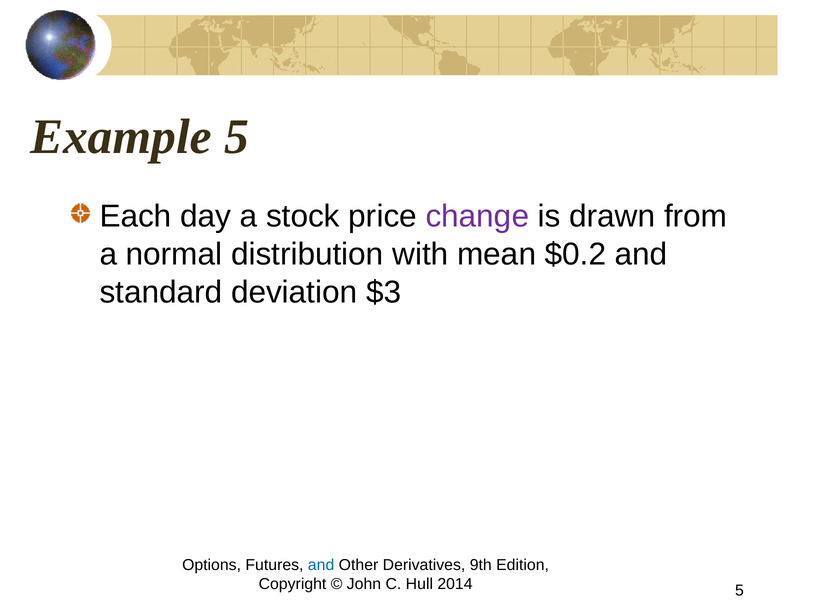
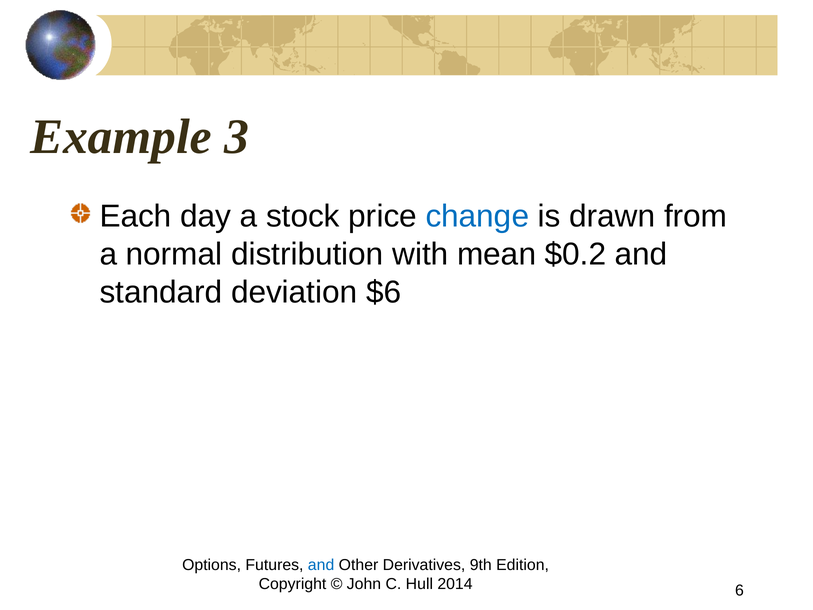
Example 5: 5 -> 3 (237, 137)
change colour: purple -> blue (477, 216)
$3: $3 -> $6 (384, 292)
2014 5: 5 -> 6 (739, 590)
